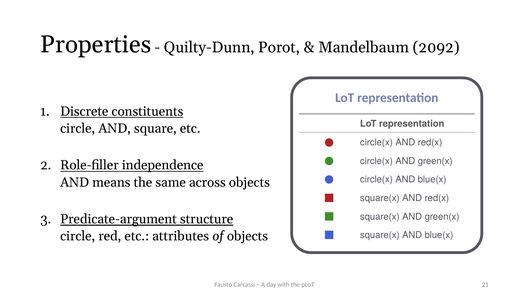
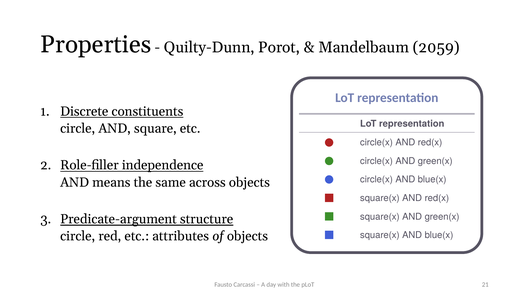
2092: 2092 -> 2059 (436, 47)
